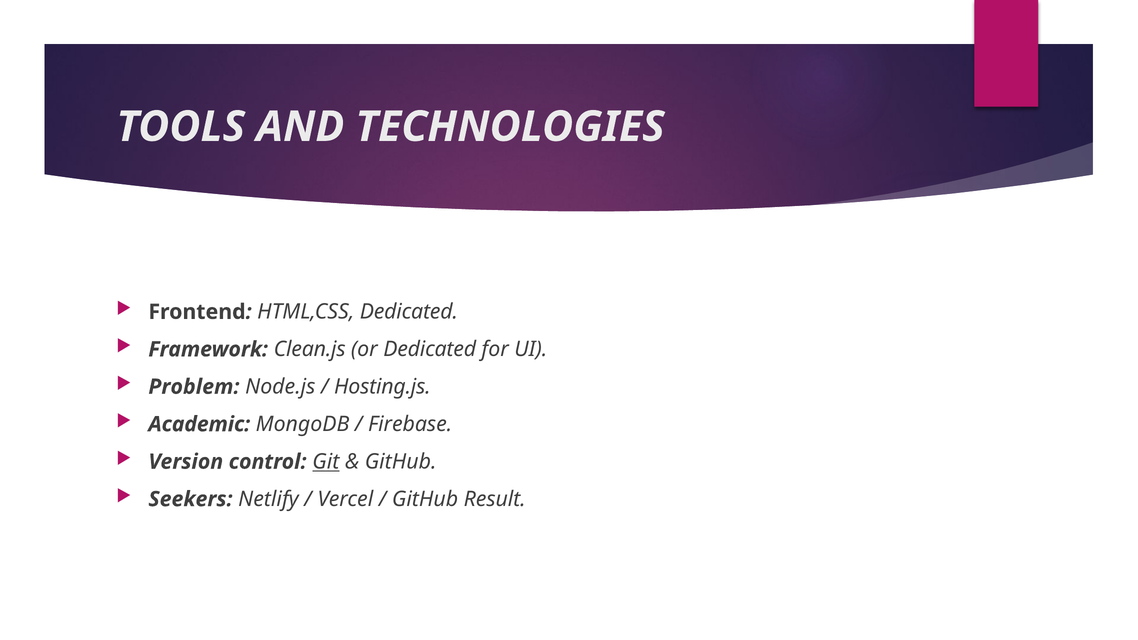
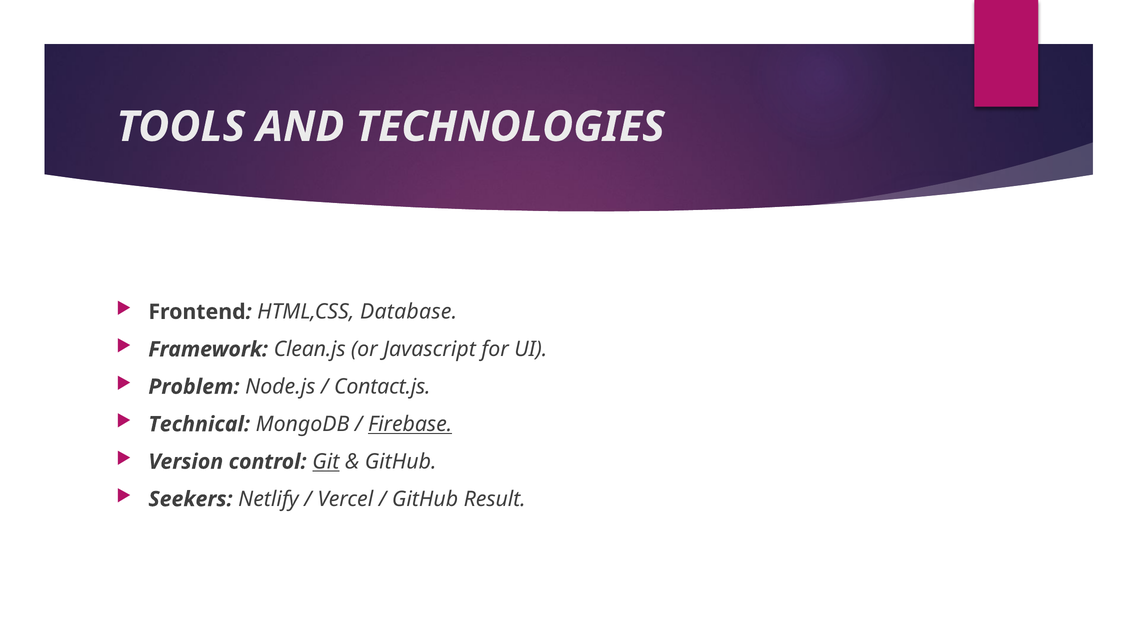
HTML,CSS Dedicated: Dedicated -> Database (409, 312)
or Dedicated: Dedicated -> Javascript (430, 349)
Hosting.js: Hosting.js -> Contact.js (382, 387)
Academic: Academic -> Technical (199, 424)
Firebase underline: none -> present (410, 424)
